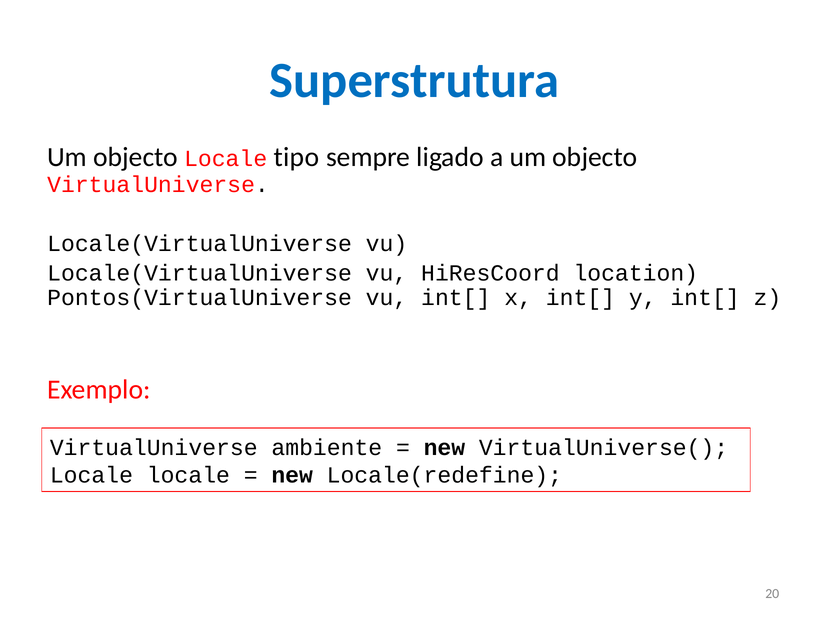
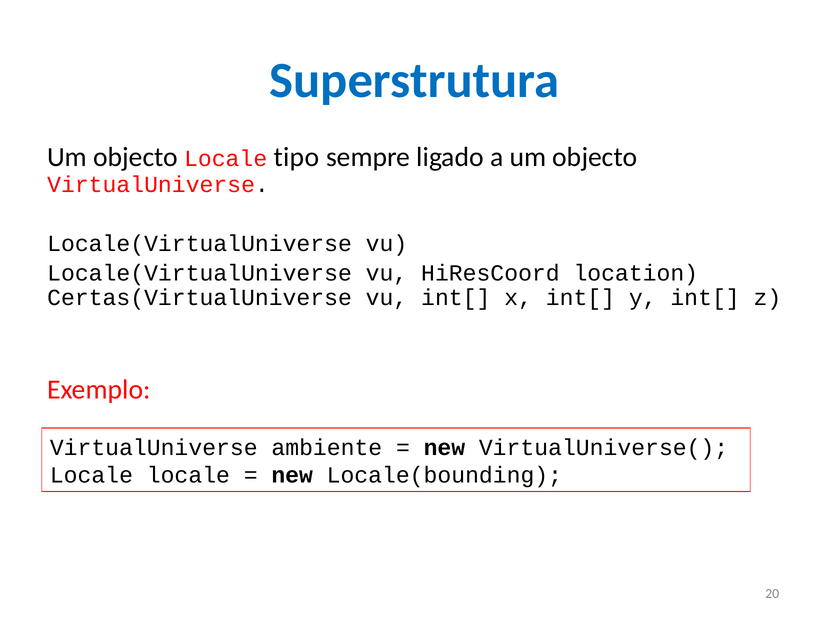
Pontos(VirtualUniverse: Pontos(VirtualUniverse -> Certas(VirtualUniverse (200, 298)
Locale(redefine: Locale(redefine -> Locale(bounding (444, 475)
